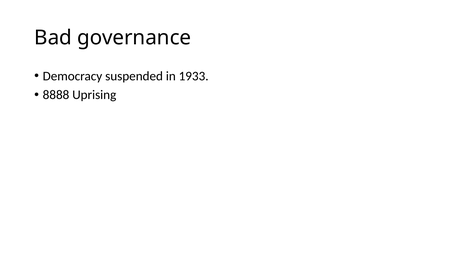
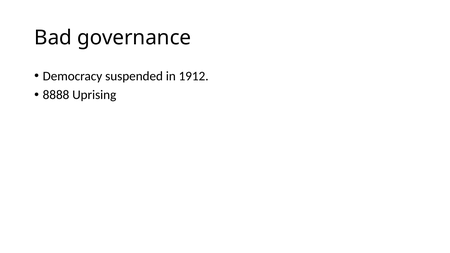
1933: 1933 -> 1912 (194, 76)
